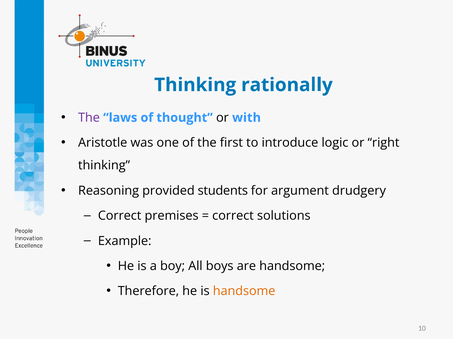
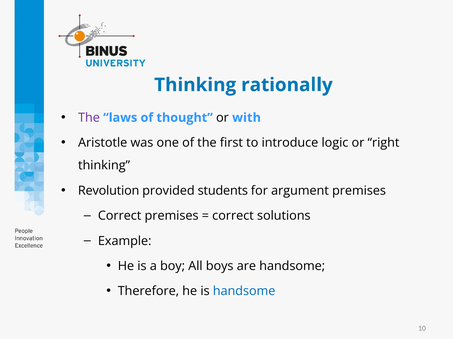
Reasoning: Reasoning -> Revolution (109, 191)
argument drudgery: drudgery -> premises (359, 191)
handsome colour: orange -> blue (244, 292)
